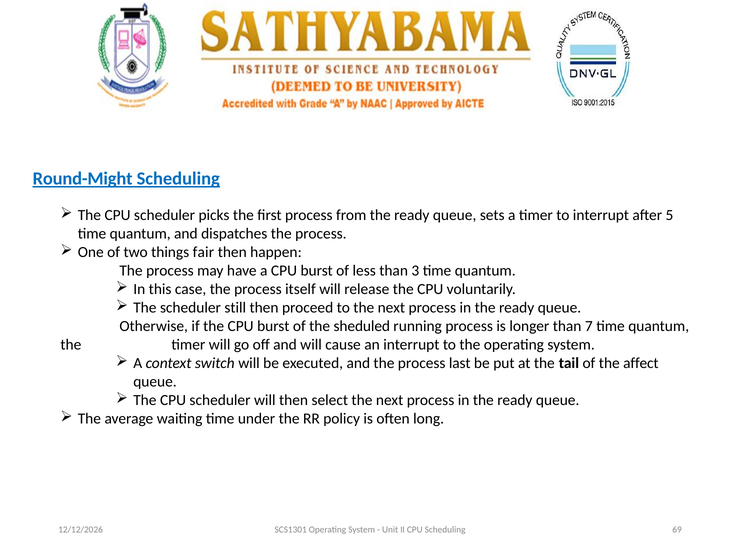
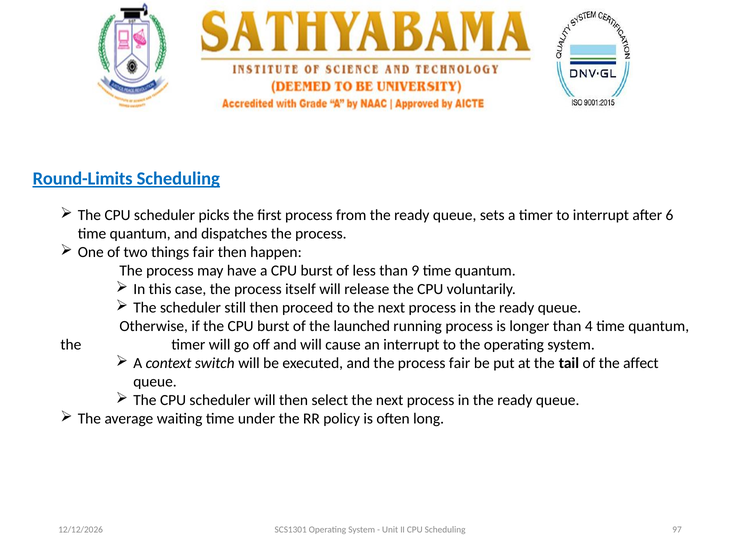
Round-Might: Round-Might -> Round-Limits (83, 179)
5: 5 -> 6 (670, 215)
3: 3 -> 9 (415, 271)
sheduled: sheduled -> launched (362, 326)
7: 7 -> 4 (589, 326)
process last: last -> fair (460, 363)
69: 69 -> 97 (677, 530)
